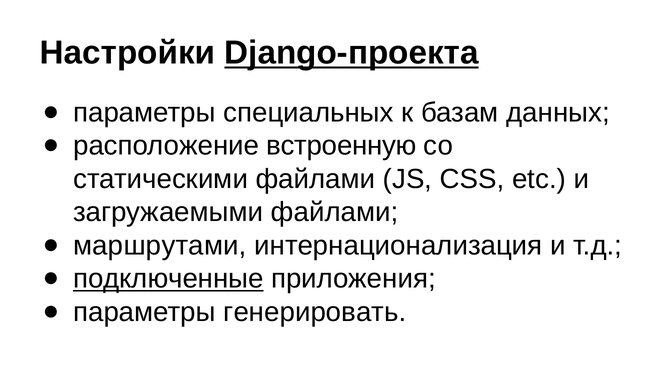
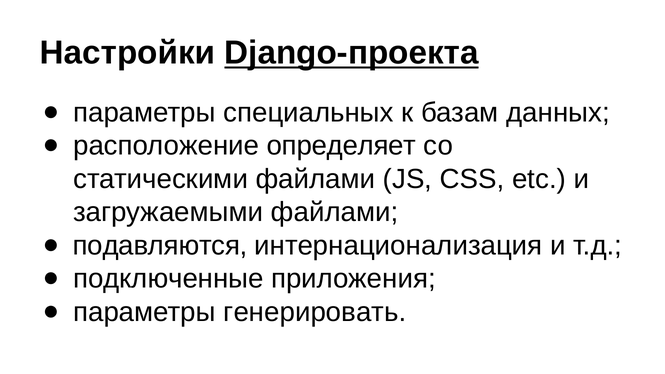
встроенную: встроенную -> определяет (341, 146)
маршрутами: маршрутами -> подавляются (160, 245)
подключенные underline: present -> none (168, 279)
